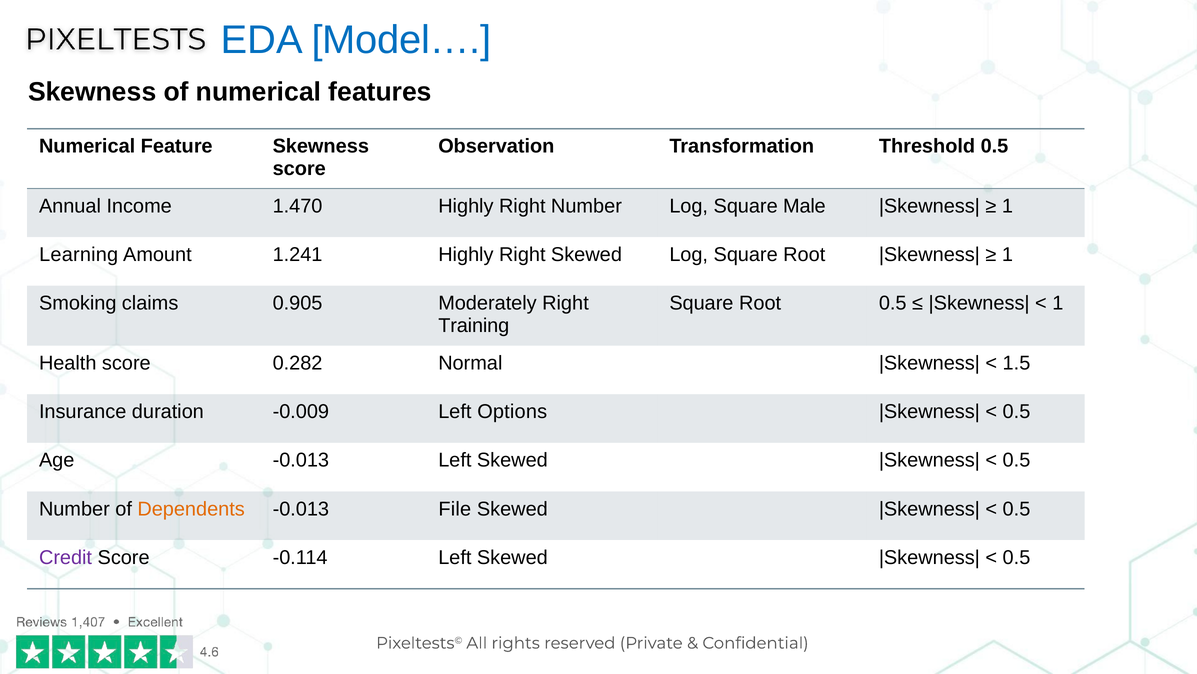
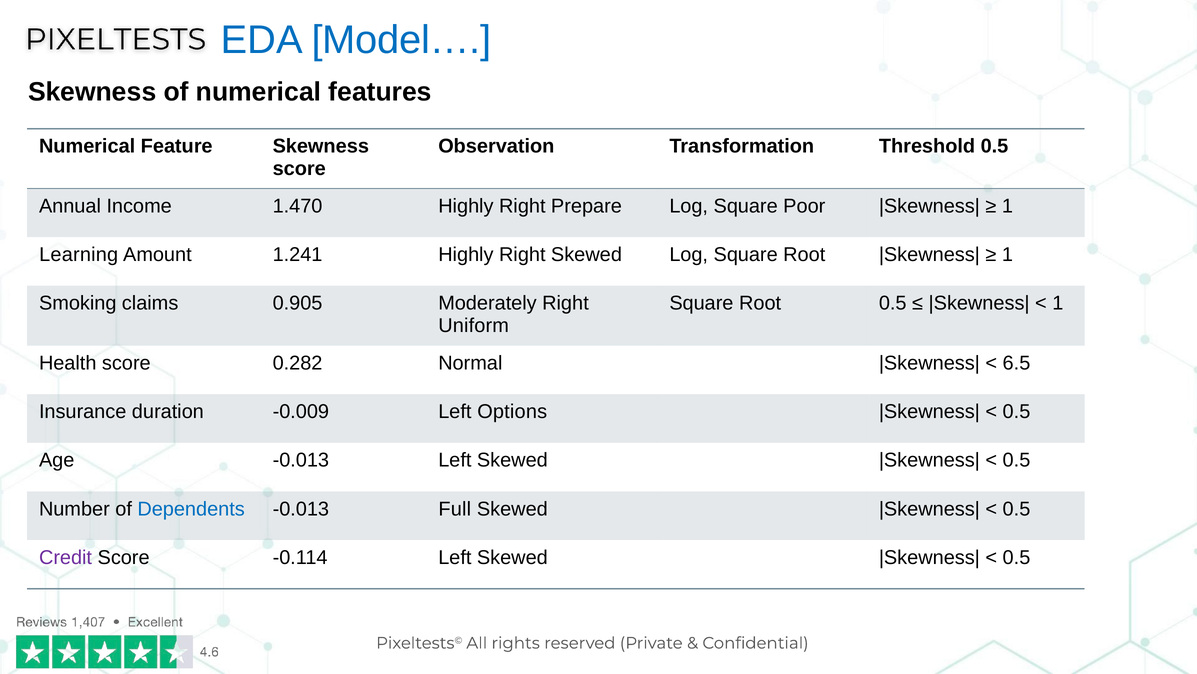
Right Number: Number -> Prepare (586, 206)
Male: Male -> Poor (804, 206)
Training: Training -> Uniform (474, 325)
1.5: 1.5 -> 6.5 (1016, 363)
Dependents colour: orange -> blue (191, 508)
File: File -> Full (455, 508)
